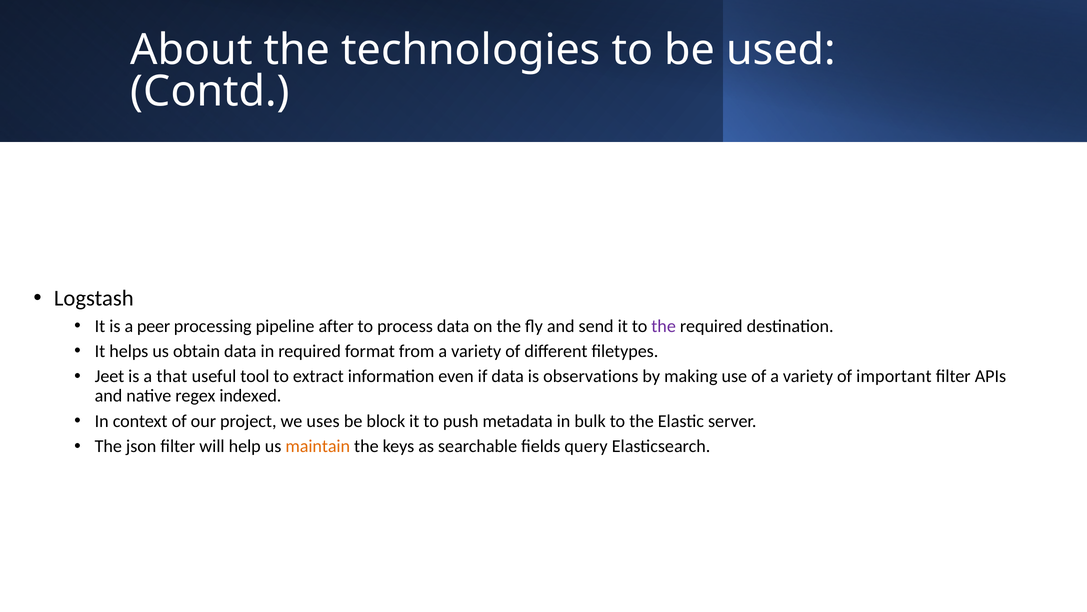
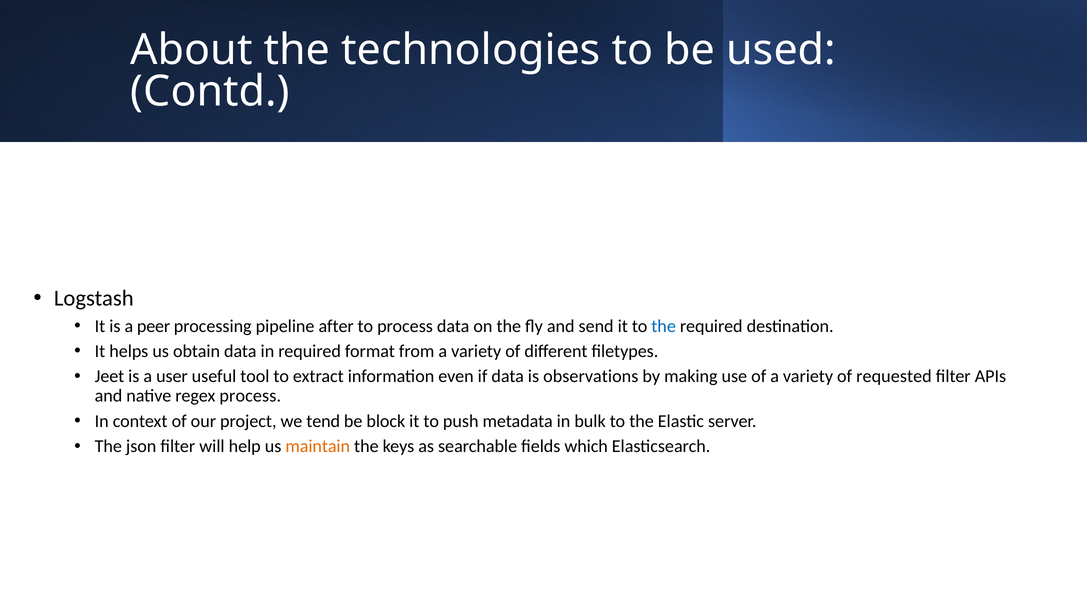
the colour: purple -> blue (664, 326)
that: that -> user (172, 376)
important: important -> requested (894, 376)
regex indexed: indexed -> process (250, 396)
uses: uses -> tend (323, 421)
query: query -> which (586, 446)
